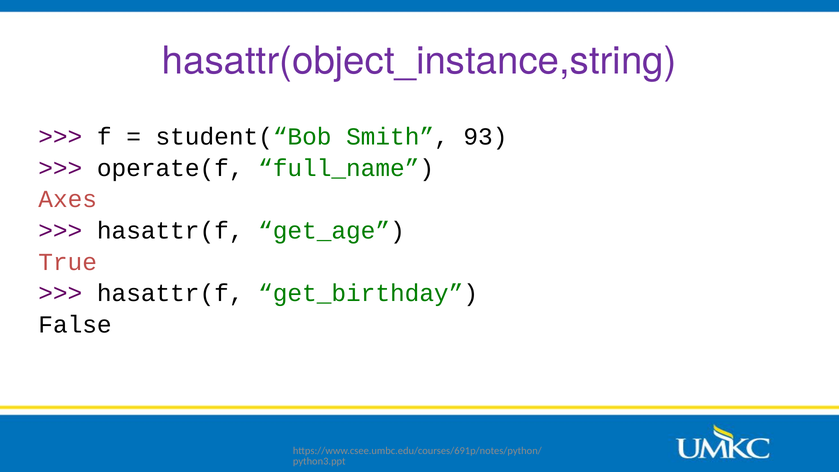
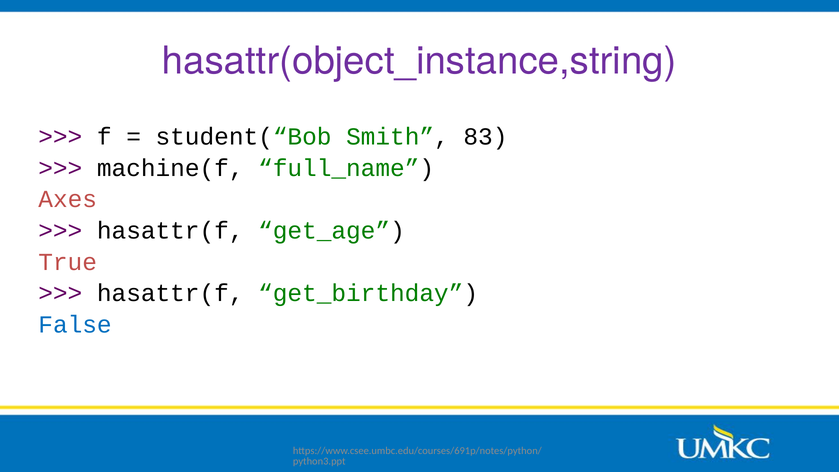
93: 93 -> 83 (485, 137)
operate(f: operate(f -> machine(f (170, 168)
False colour: black -> blue (75, 325)
